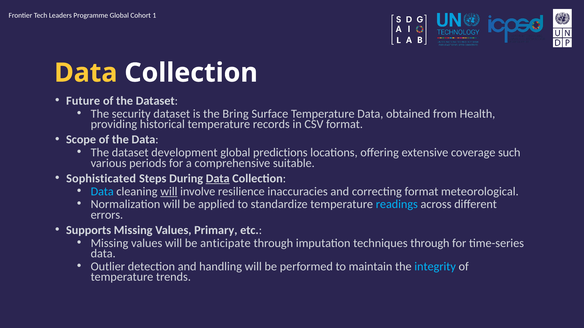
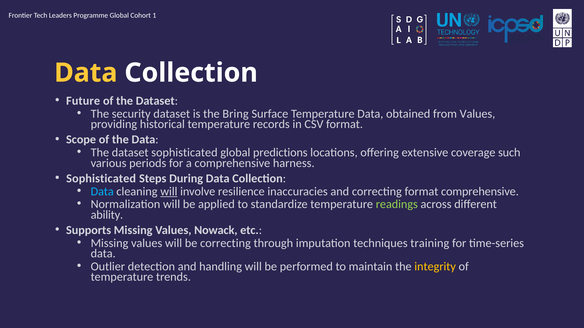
from Health: Health -> Values (477, 114)
dataset development: development -> sophisticated (184, 153)
suitable: suitable -> harness (294, 163)
Data underline: present -> none (218, 179)
format meteorological: meteorological -> comprehensive (480, 192)
readings colour: light blue -> light green (397, 205)
errors: errors -> ability (107, 215)
Primary: Primary -> Nowack (216, 230)
be anticipate: anticipate -> correcting (225, 243)
techniques through: through -> training (430, 243)
integrity colour: light blue -> yellow (435, 267)
